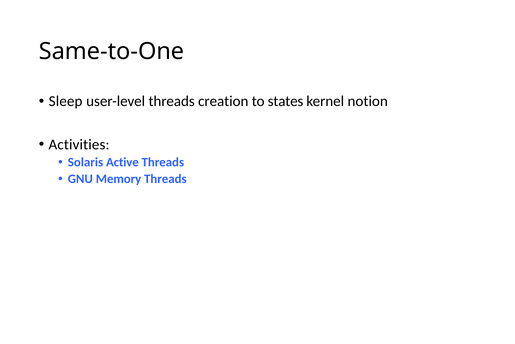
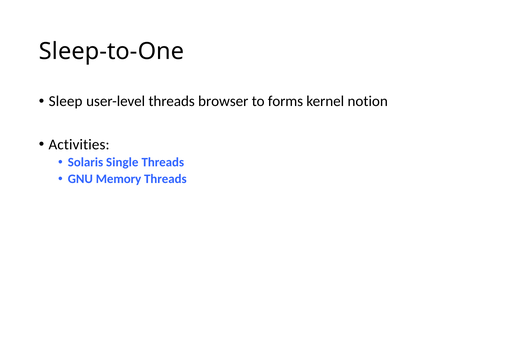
Same-to-One: Same-to-One -> Sleep-to-One (111, 51)
creation: creation -> browser (223, 101)
states: states -> forms (285, 101)
Active: Active -> Single (122, 162)
